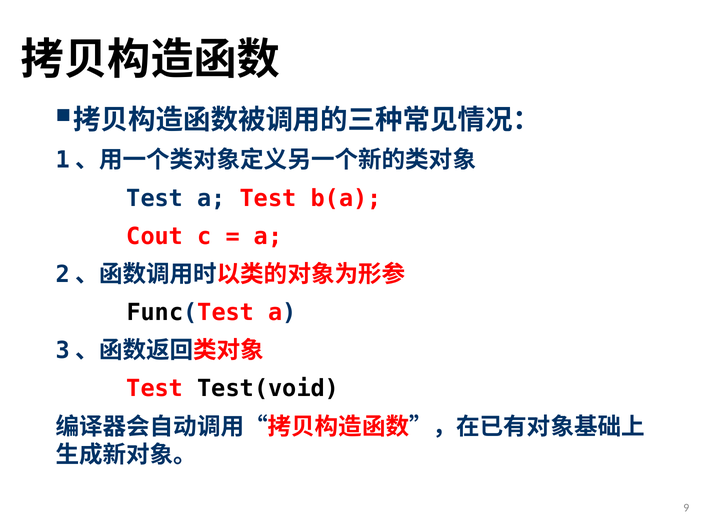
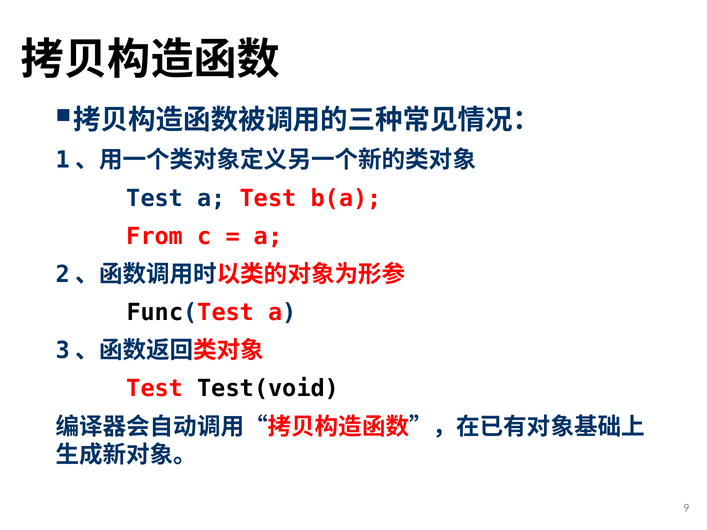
Cout: Cout -> From (155, 236)
